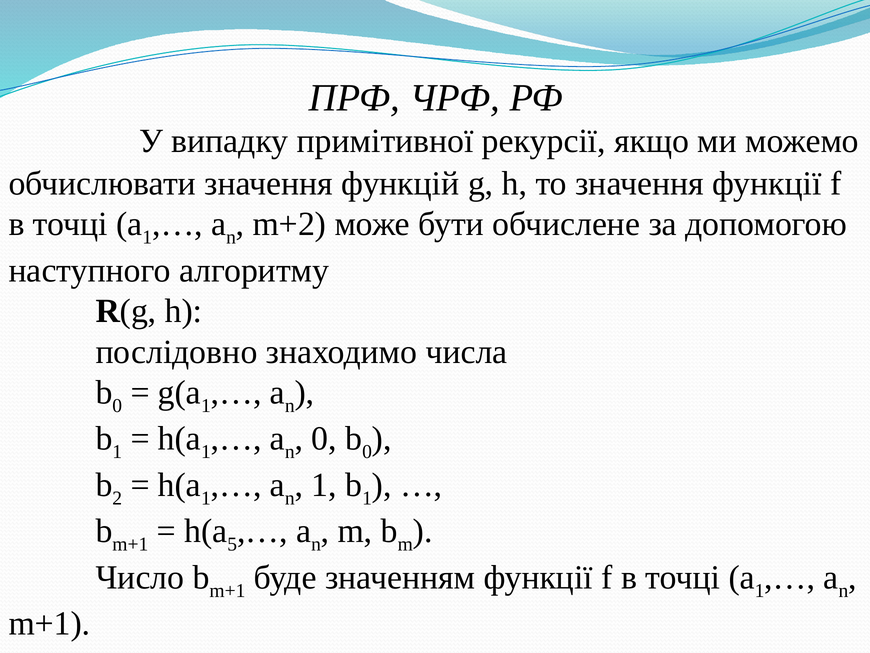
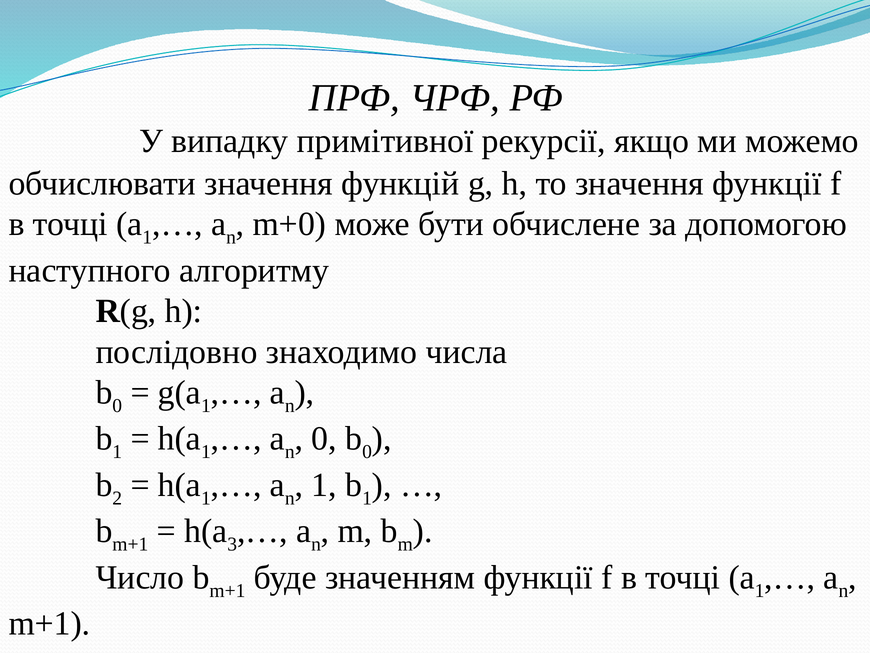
m+2: m+2 -> m+0 (289, 224)
5: 5 -> 3 (232, 544)
